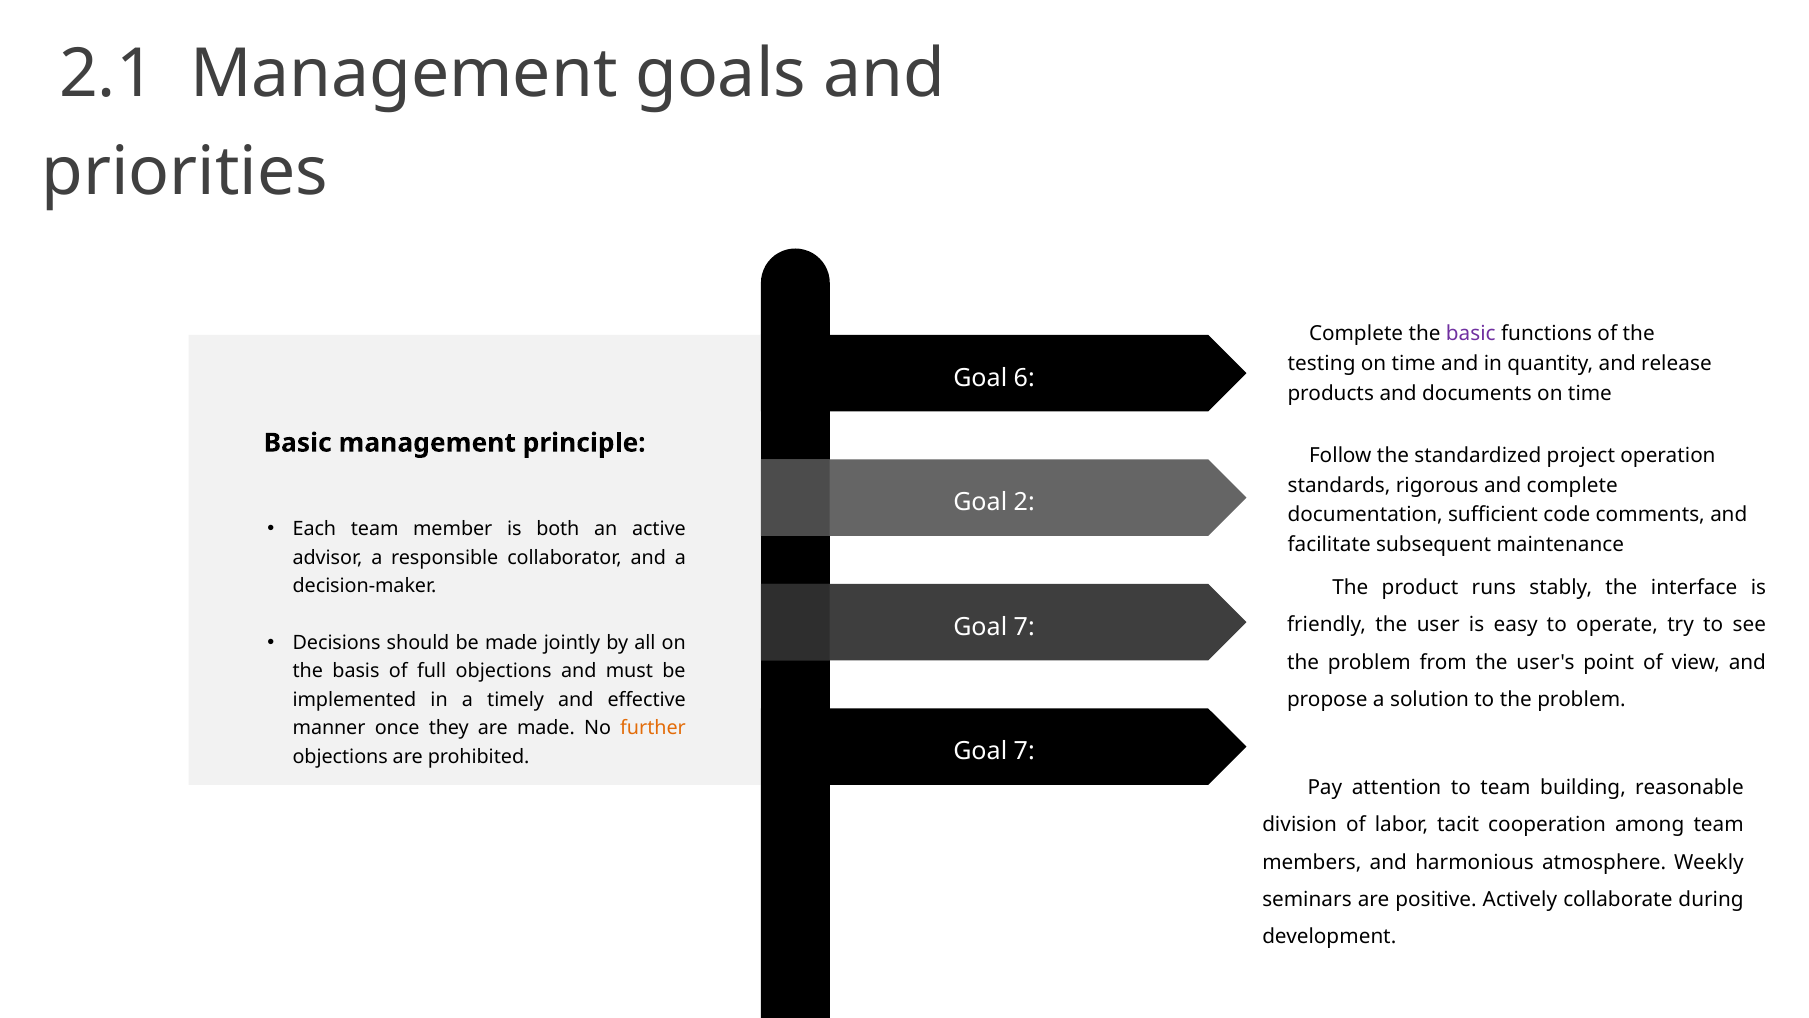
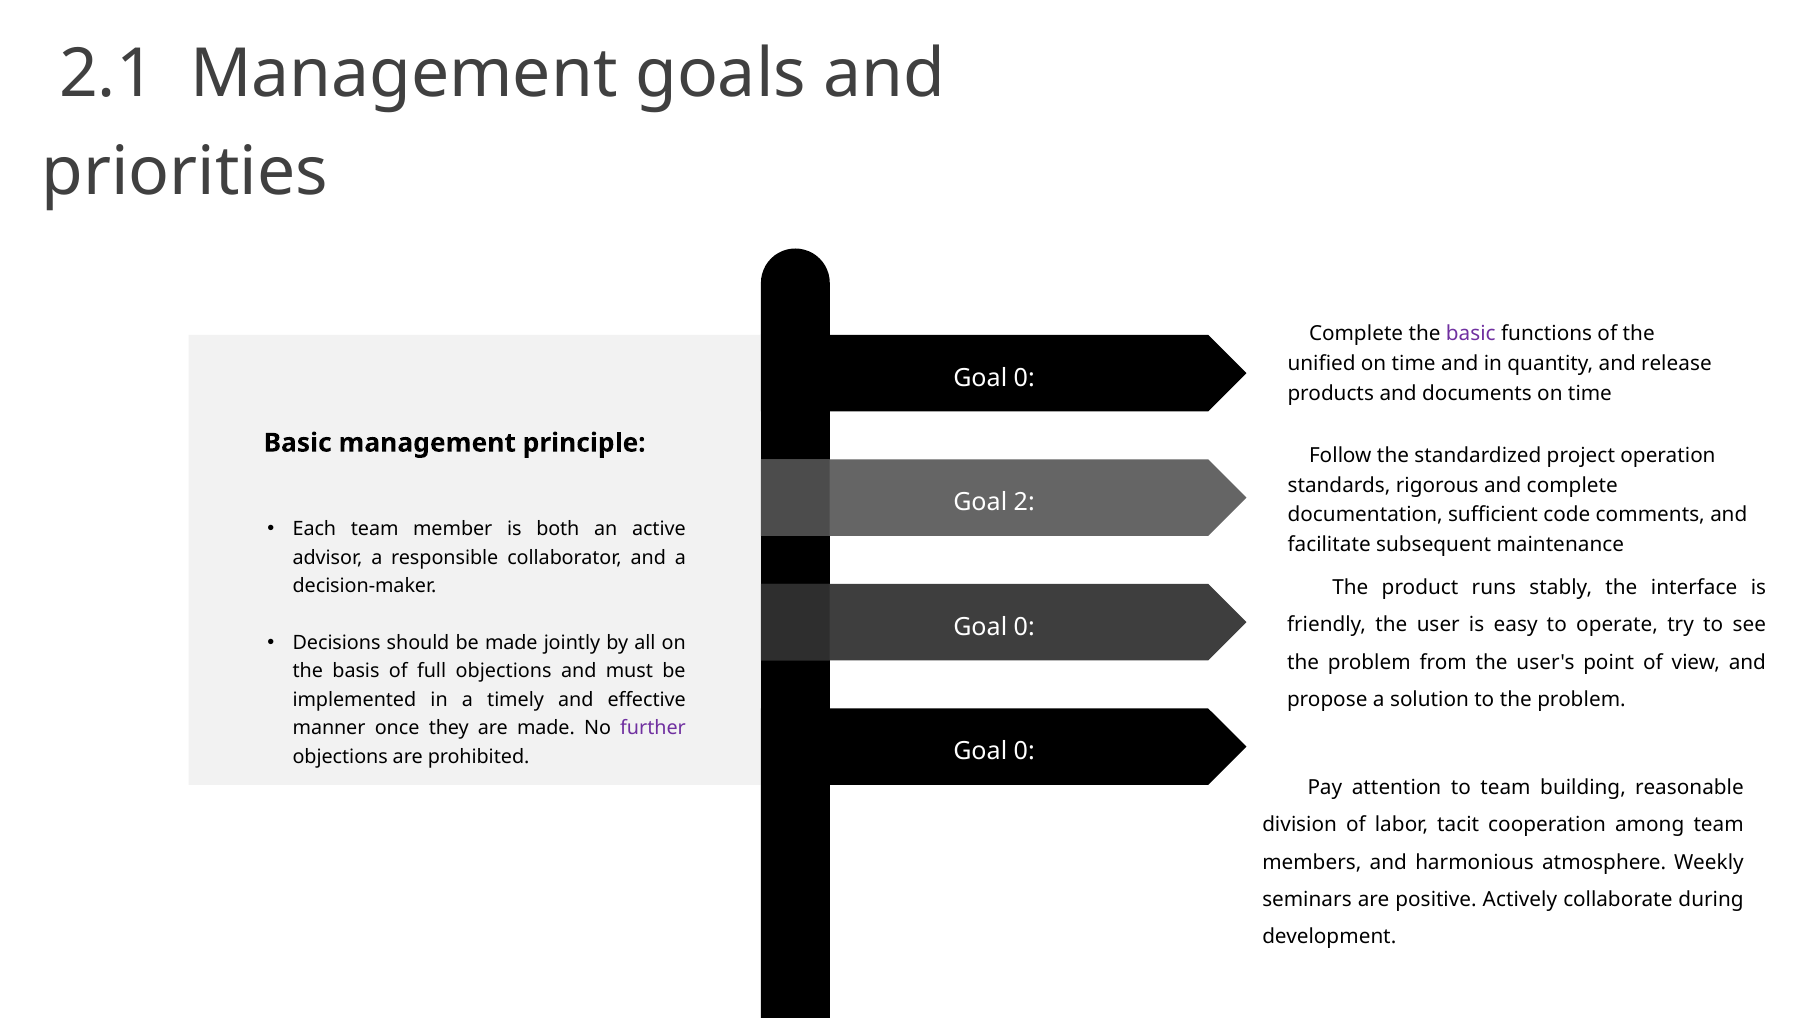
testing: testing -> unified (1322, 364)
6: 6 -> 0 (1024, 378)
7: 7 -> 0 (1024, 627)
further colour: orange -> purple (653, 728)
7: 7 -> 0 (1024, 751)
